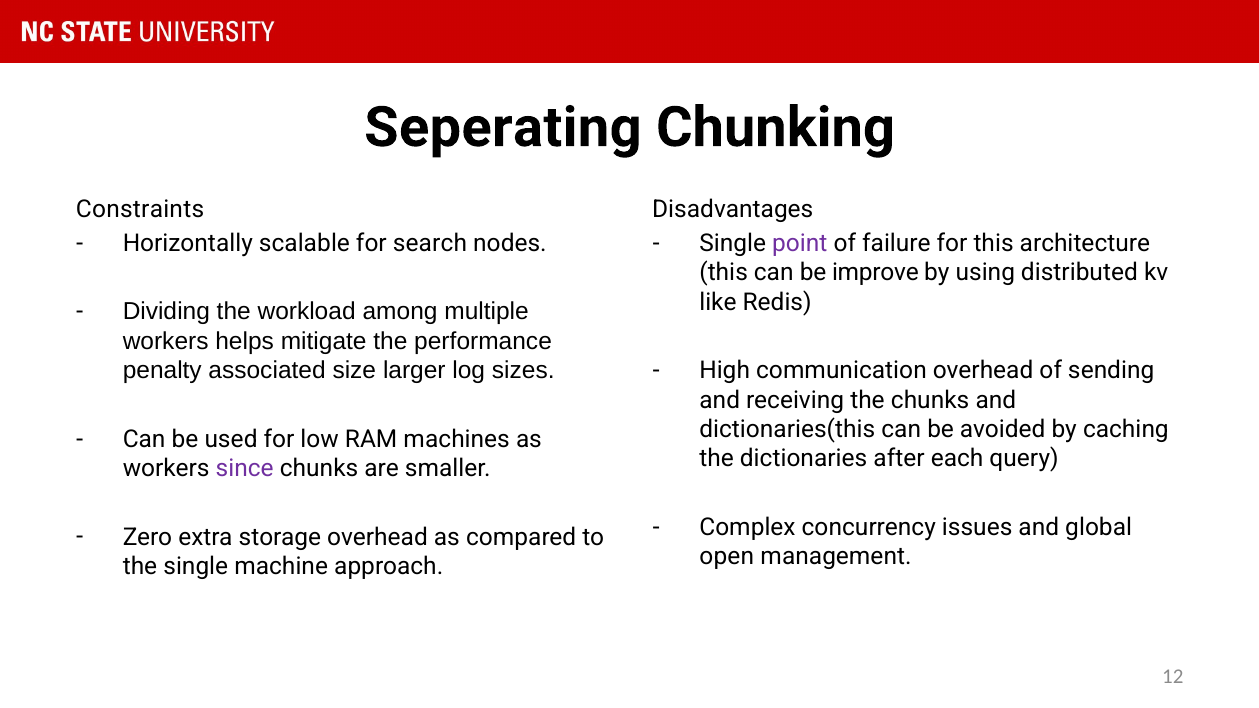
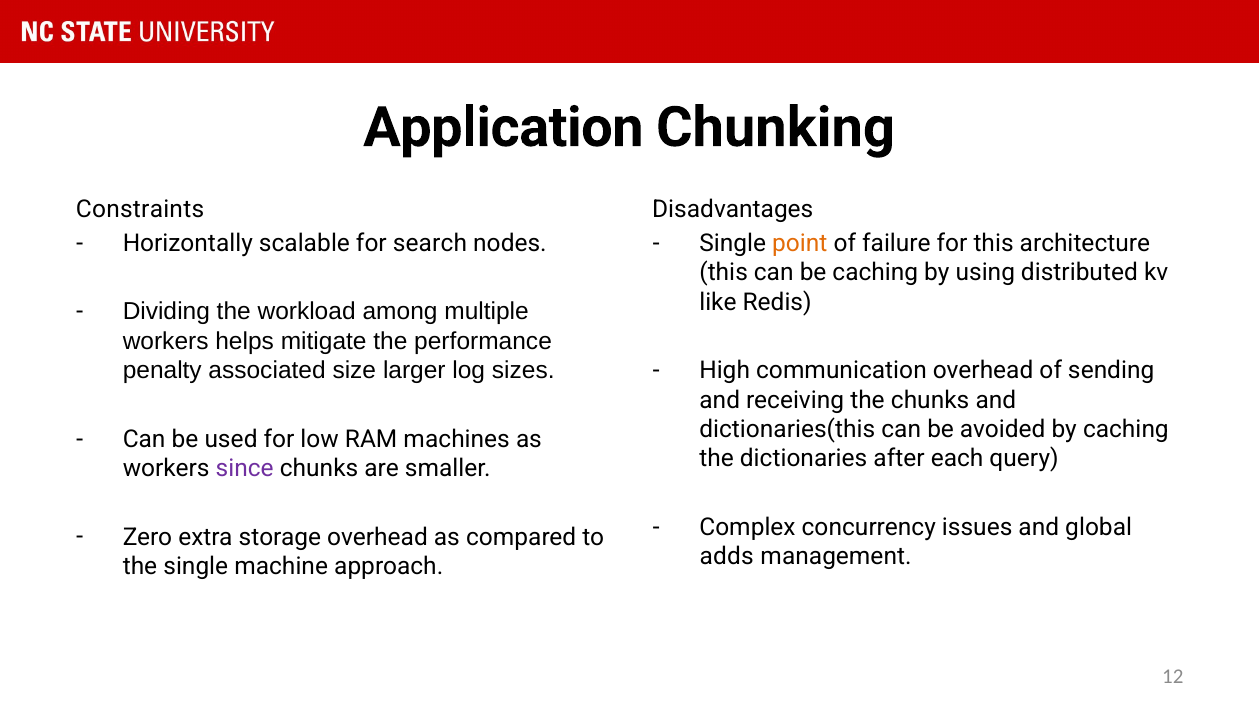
Seperating: Seperating -> Application (503, 128)
point colour: purple -> orange (800, 243)
be improve: improve -> caching (875, 273)
open: open -> adds (727, 557)
